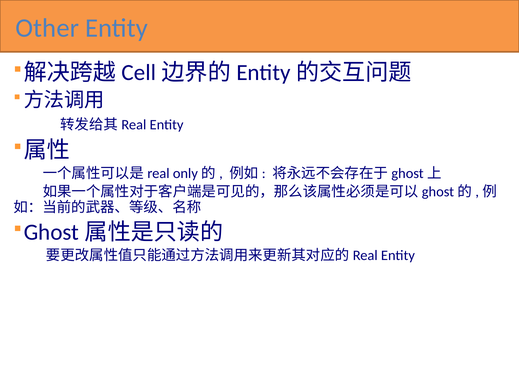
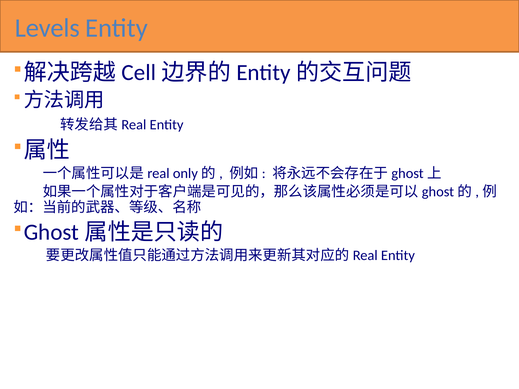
Other: Other -> Levels (47, 28)
